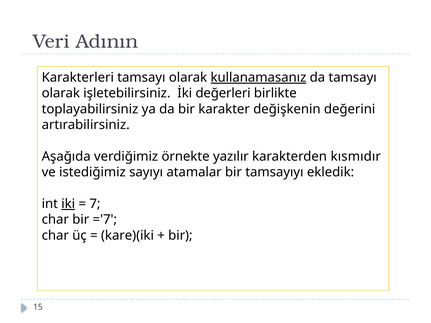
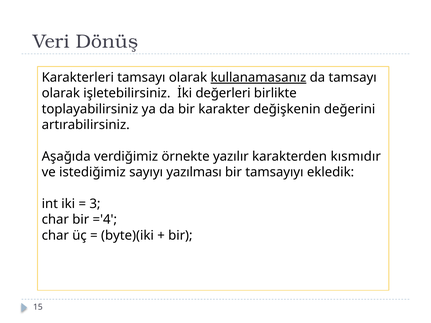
Adının: Adının -> Dönüş (107, 42)
atamalar: atamalar -> yazılması (194, 172)
iki underline: present -> none (68, 204)
7: 7 -> 3 (95, 204)
='7: ='7 -> ='4 (105, 220)
kare)(iki: kare)(iki -> byte)(iki (127, 236)
